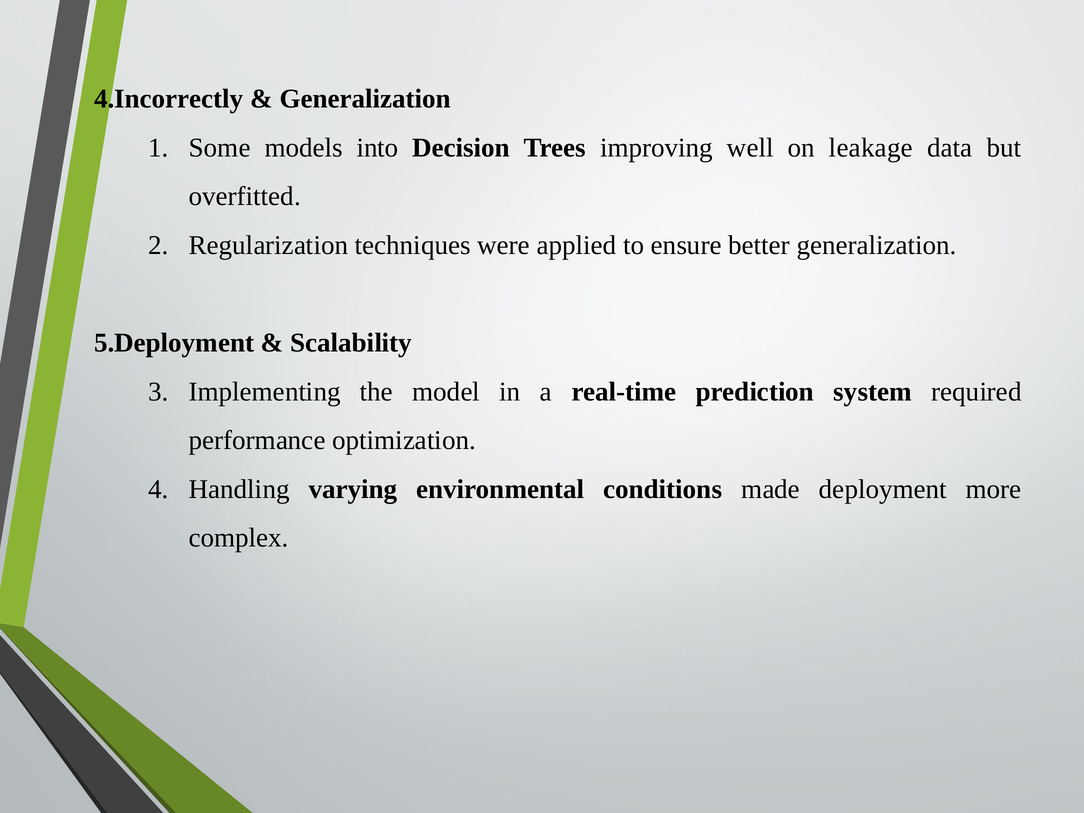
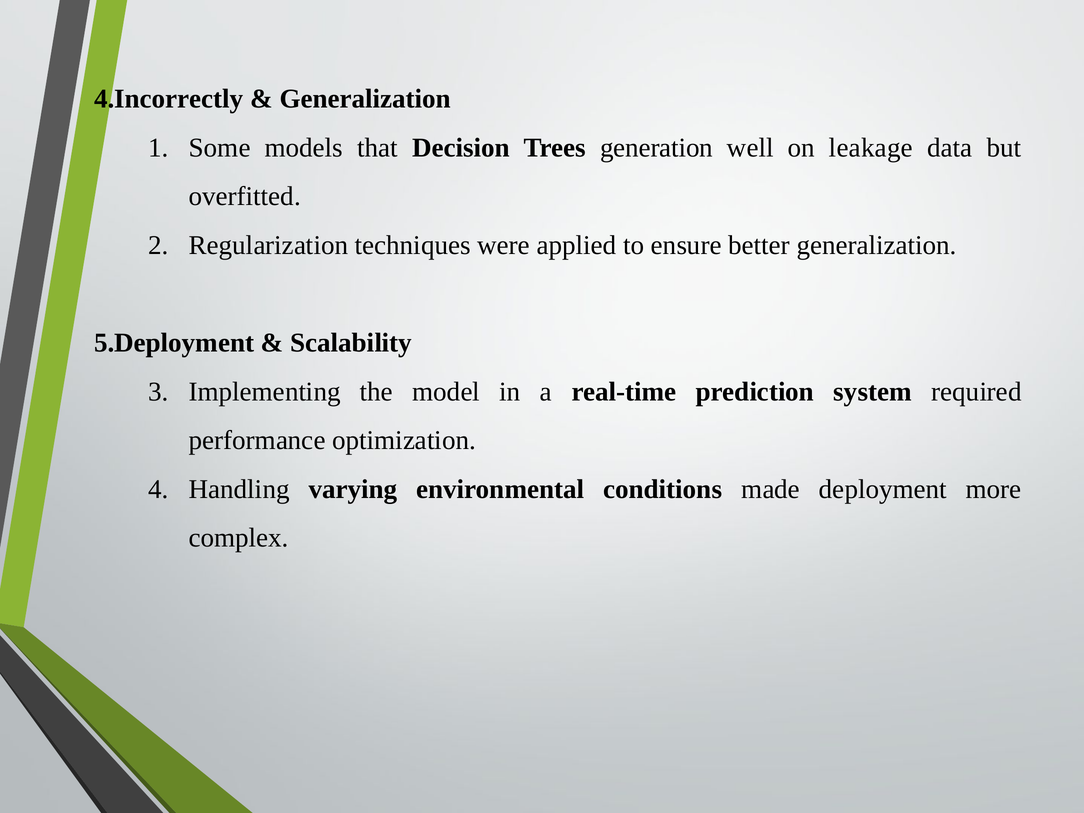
into: into -> that (377, 148)
improving: improving -> generation (656, 148)
